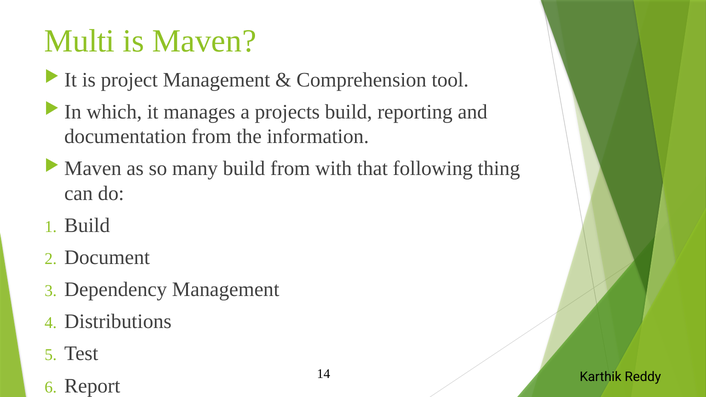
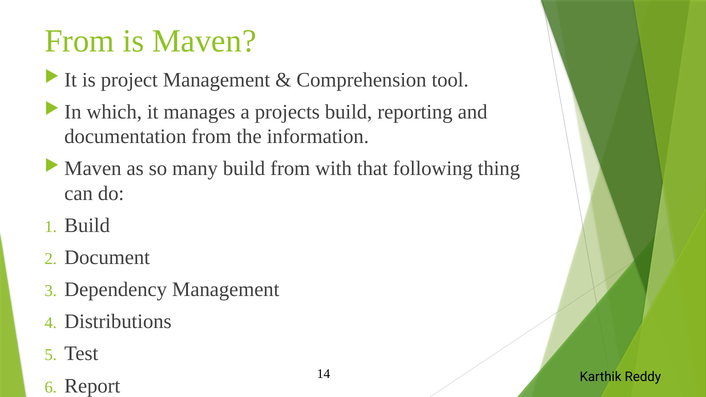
Multi: Multi -> From (80, 41)
